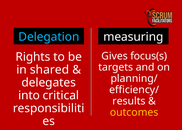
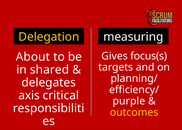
Delegation colour: light blue -> yellow (49, 37)
Rights: Rights -> About (33, 57)
into: into -> axis (29, 95)
results: results -> purple (129, 101)
